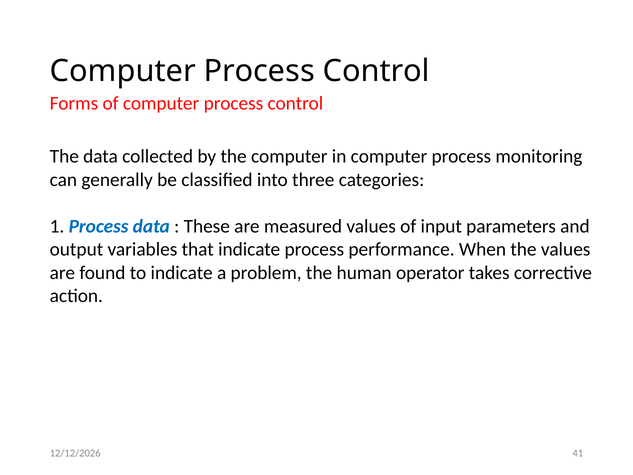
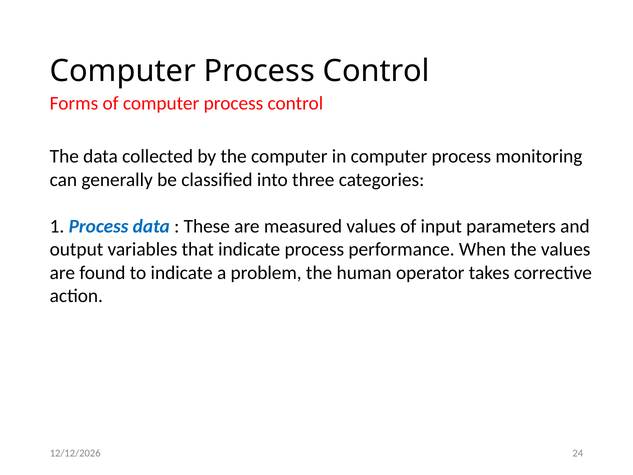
41: 41 -> 24 (578, 453)
